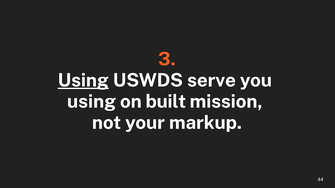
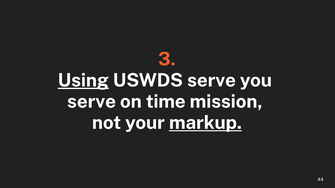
using: using -> serve (91, 102)
built: built -> time (166, 102)
markup underline: none -> present (205, 123)
